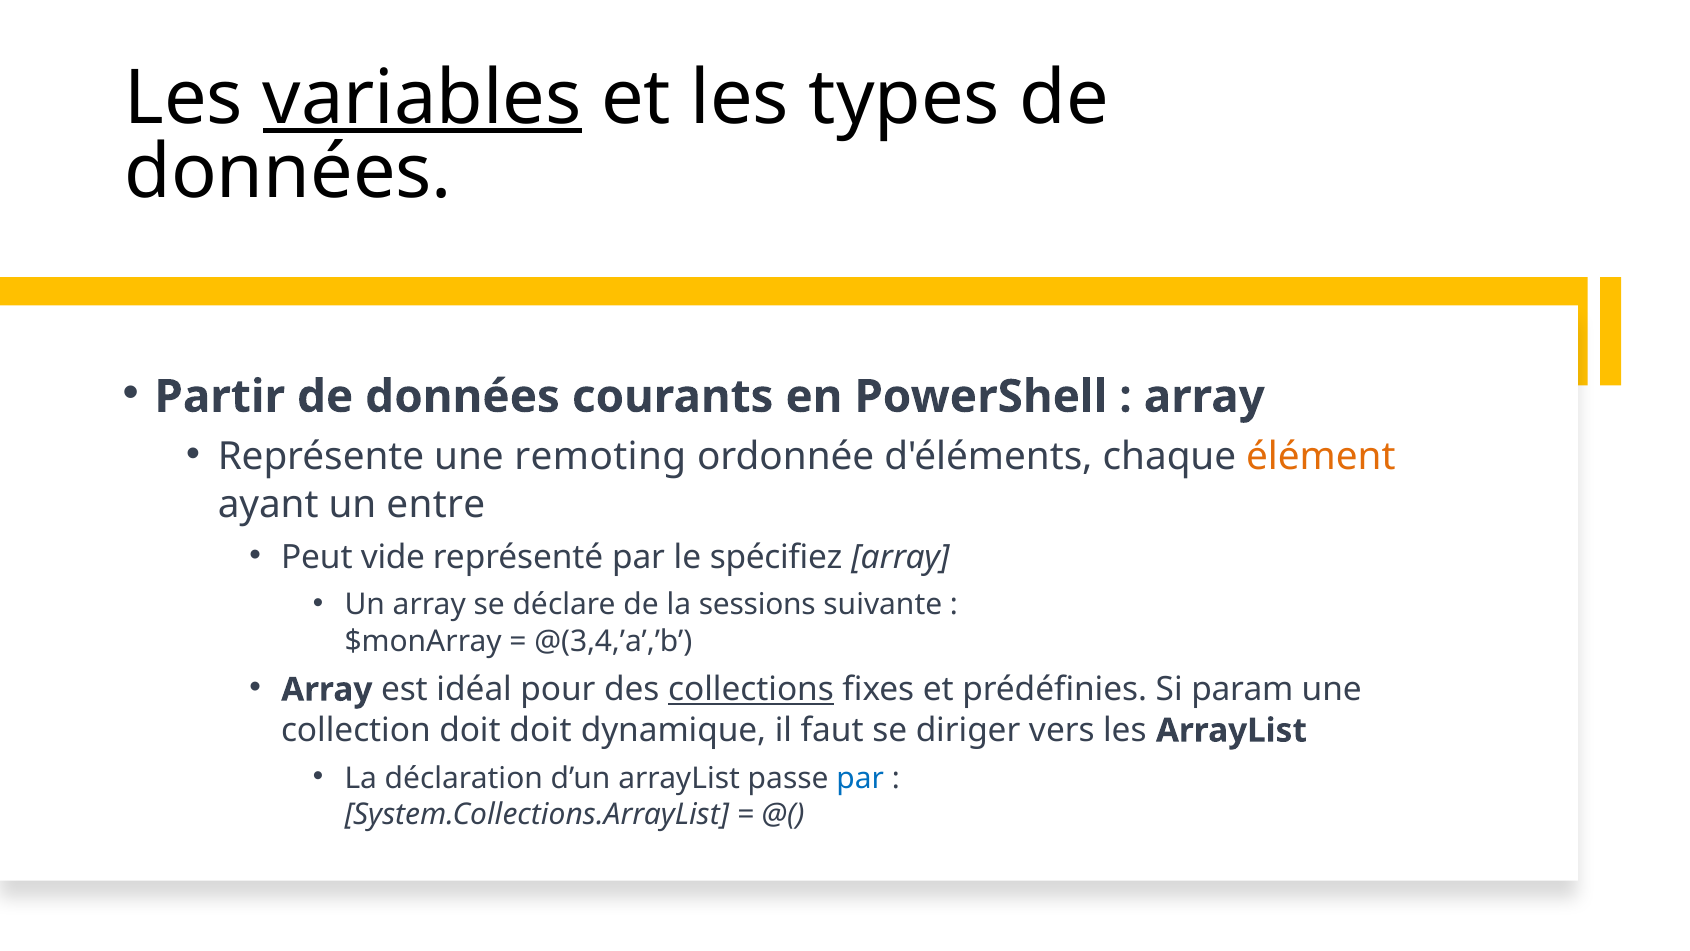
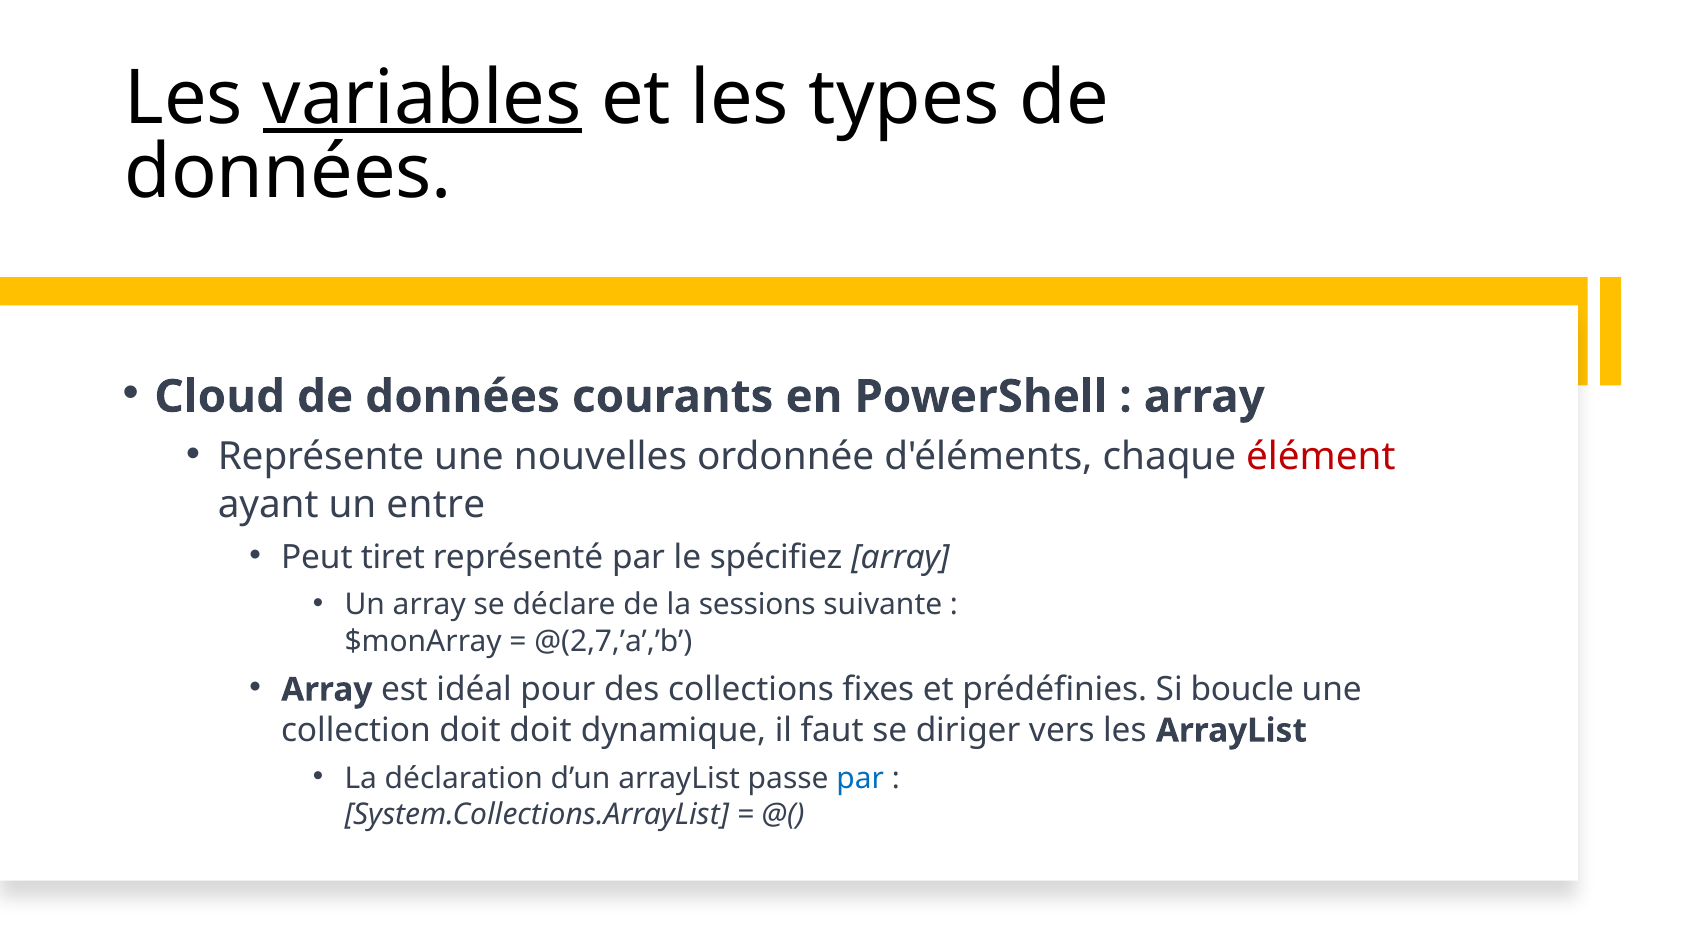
Partir: Partir -> Cloud (220, 397)
remoting: remoting -> nouvelles (600, 457)
élément colour: orange -> red (1321, 457)
vide: vide -> tiret (393, 557)
@(3,4,’a’,’b: @(3,4,’a’,’b -> @(2,7,’a’,’b (613, 642)
collections underline: present -> none (751, 689)
param: param -> boucle (1242, 689)
